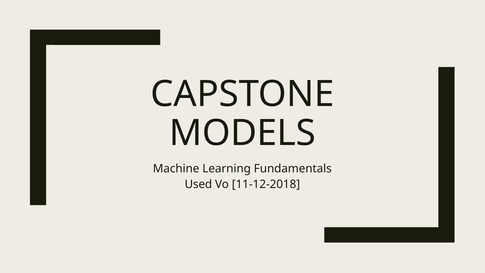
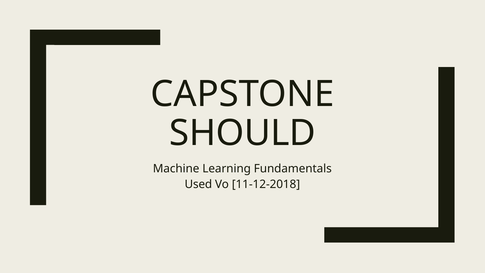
MODELS: MODELS -> SHOULD (243, 133)
